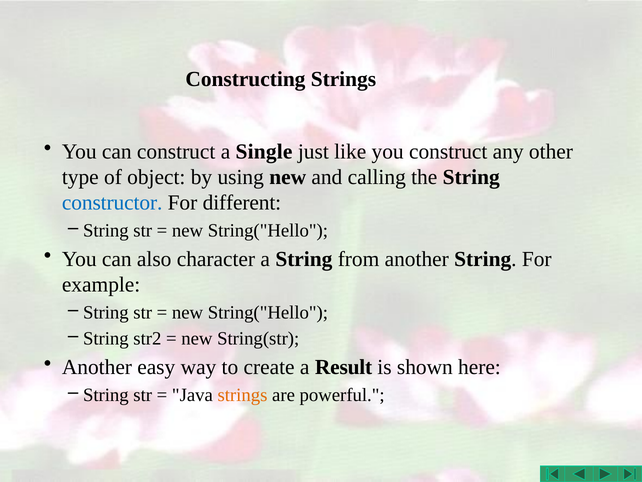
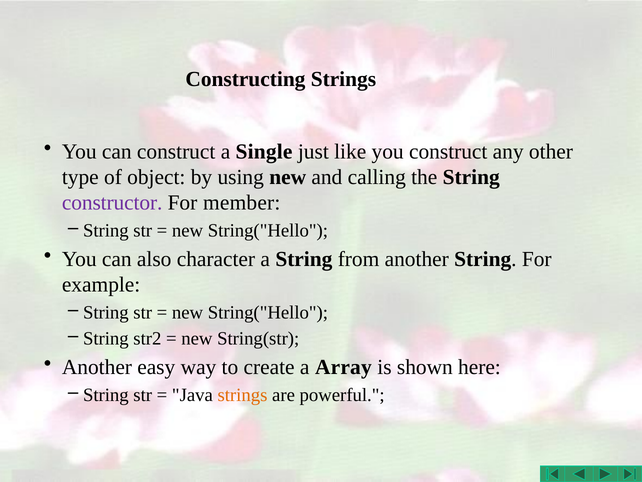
constructor colour: blue -> purple (112, 203)
different: different -> member (242, 203)
Result: Result -> Array (343, 367)
